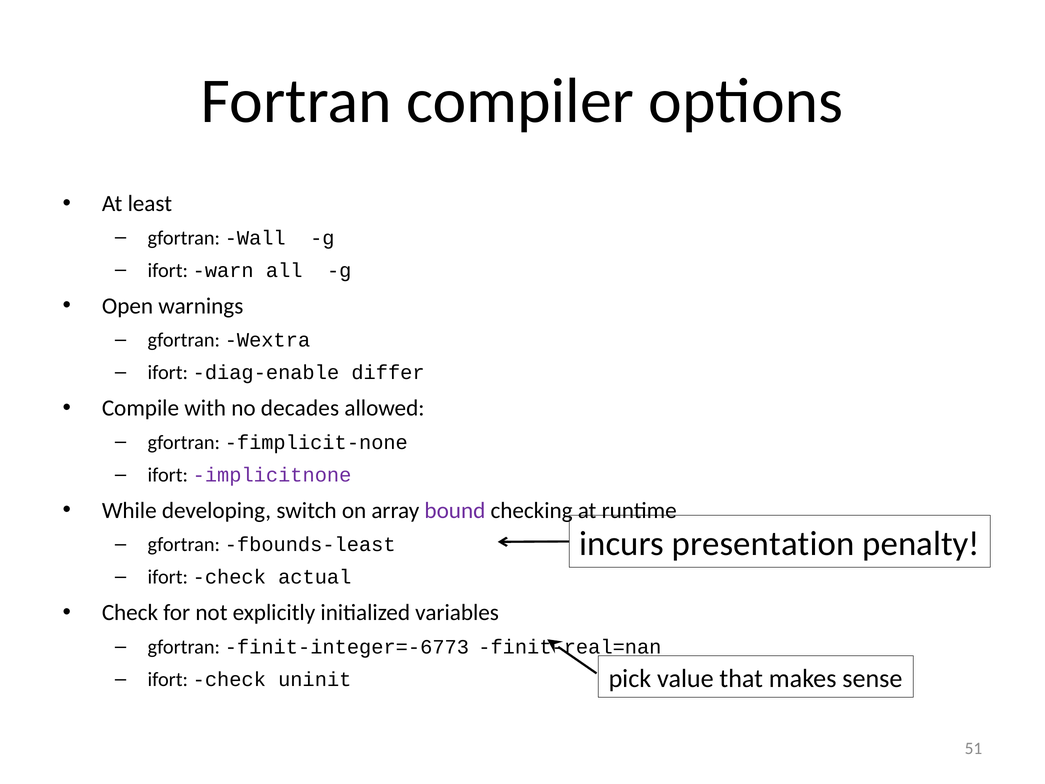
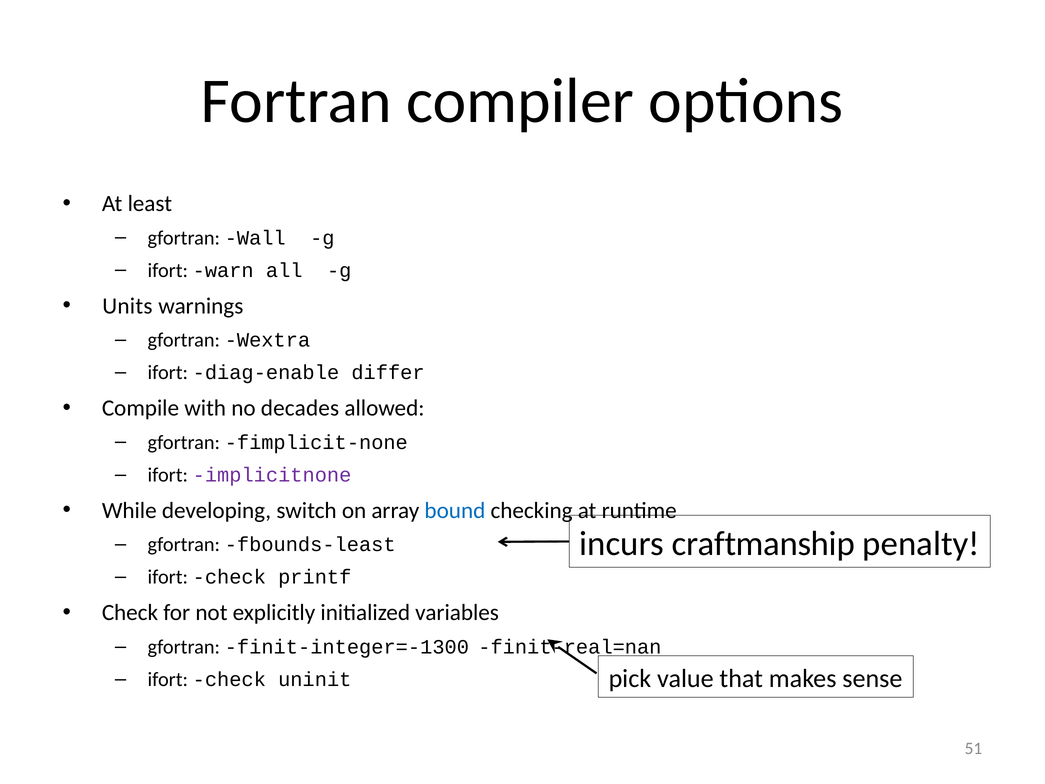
Open: Open -> Units (127, 306)
bound colour: purple -> blue (455, 510)
presentation: presentation -> craftmanship (763, 544)
actual: actual -> printf (315, 577)
finit-integer=-6773: finit-integer=-6773 -> finit-integer=-1300 (347, 647)
